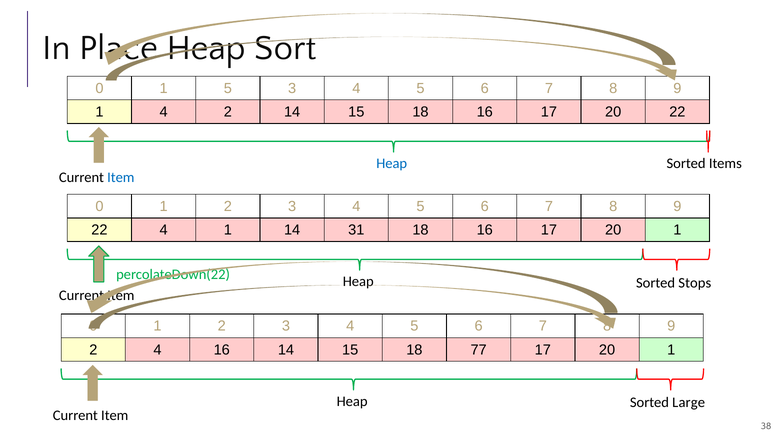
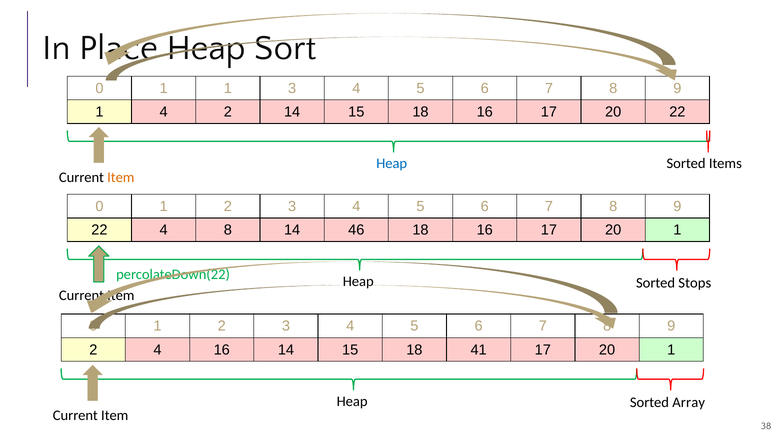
1 5: 5 -> 1 (228, 88)
Item colour: blue -> orange (121, 178)
4 1: 1 -> 8 (228, 230)
31: 31 -> 46 (356, 230)
77: 77 -> 41 (479, 350)
Large: Large -> Array (689, 403)
